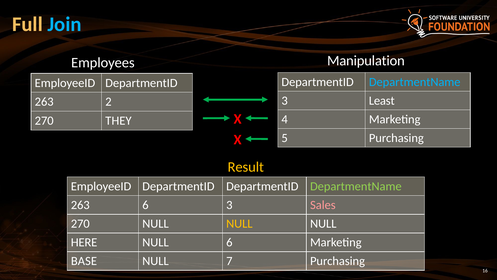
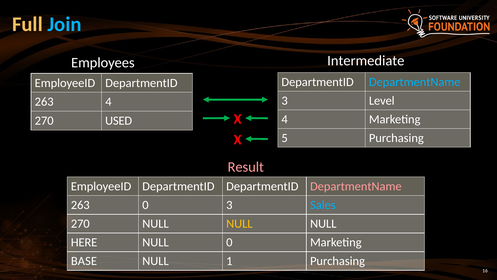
Manipulation: Manipulation -> Intermediate (366, 61)
Least: Least -> Level (382, 101)
263 2: 2 -> 4 (108, 102)
THEY: THEY -> USED (119, 121)
Result colour: yellow -> pink (246, 167)
DepartmentName colour: light green -> pink (356, 186)
263 6: 6 -> 0 (145, 205)
Sales colour: pink -> light blue (323, 205)
NULL 6: 6 -> 0 (229, 242)
7: 7 -> 1 (229, 261)
